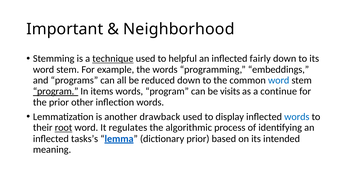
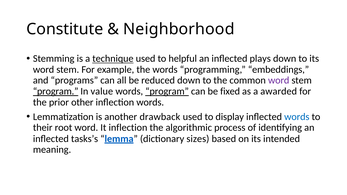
Important: Important -> Constitute (65, 29)
fairly: fairly -> plays (260, 59)
word colour: blue -> purple (279, 80)
items: items -> value (102, 91)
program underline: none -> present (167, 91)
visits: visits -> fixed (230, 91)
continue: continue -> awarded (279, 91)
root underline: present -> none (63, 128)
It regulates: regulates -> inflection (128, 128)
dictionary prior: prior -> sizes (198, 139)
